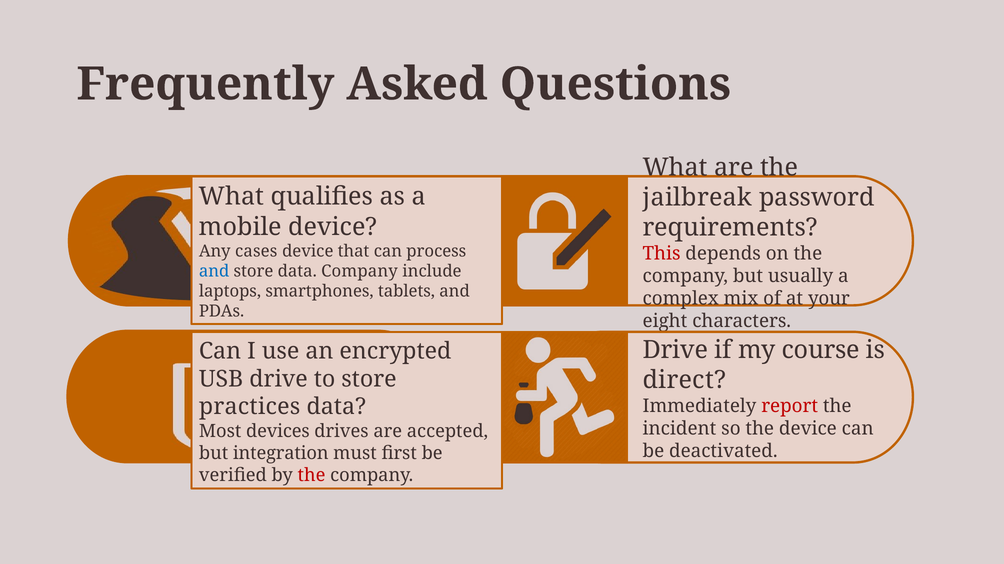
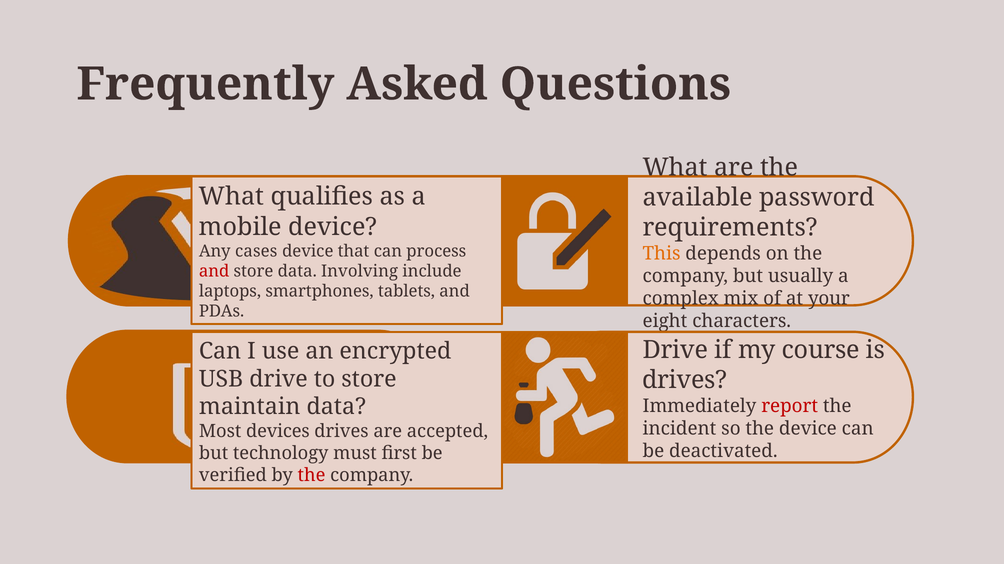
jailbreak: jailbreak -> available (698, 198)
This colour: red -> orange (662, 254)
and colour: blue -> red (214, 272)
data Company: Company -> Involving (360, 272)
direct: direct -> drives (685, 381)
practices: practices -> maintain (250, 407)
integration: integration -> technology (281, 454)
